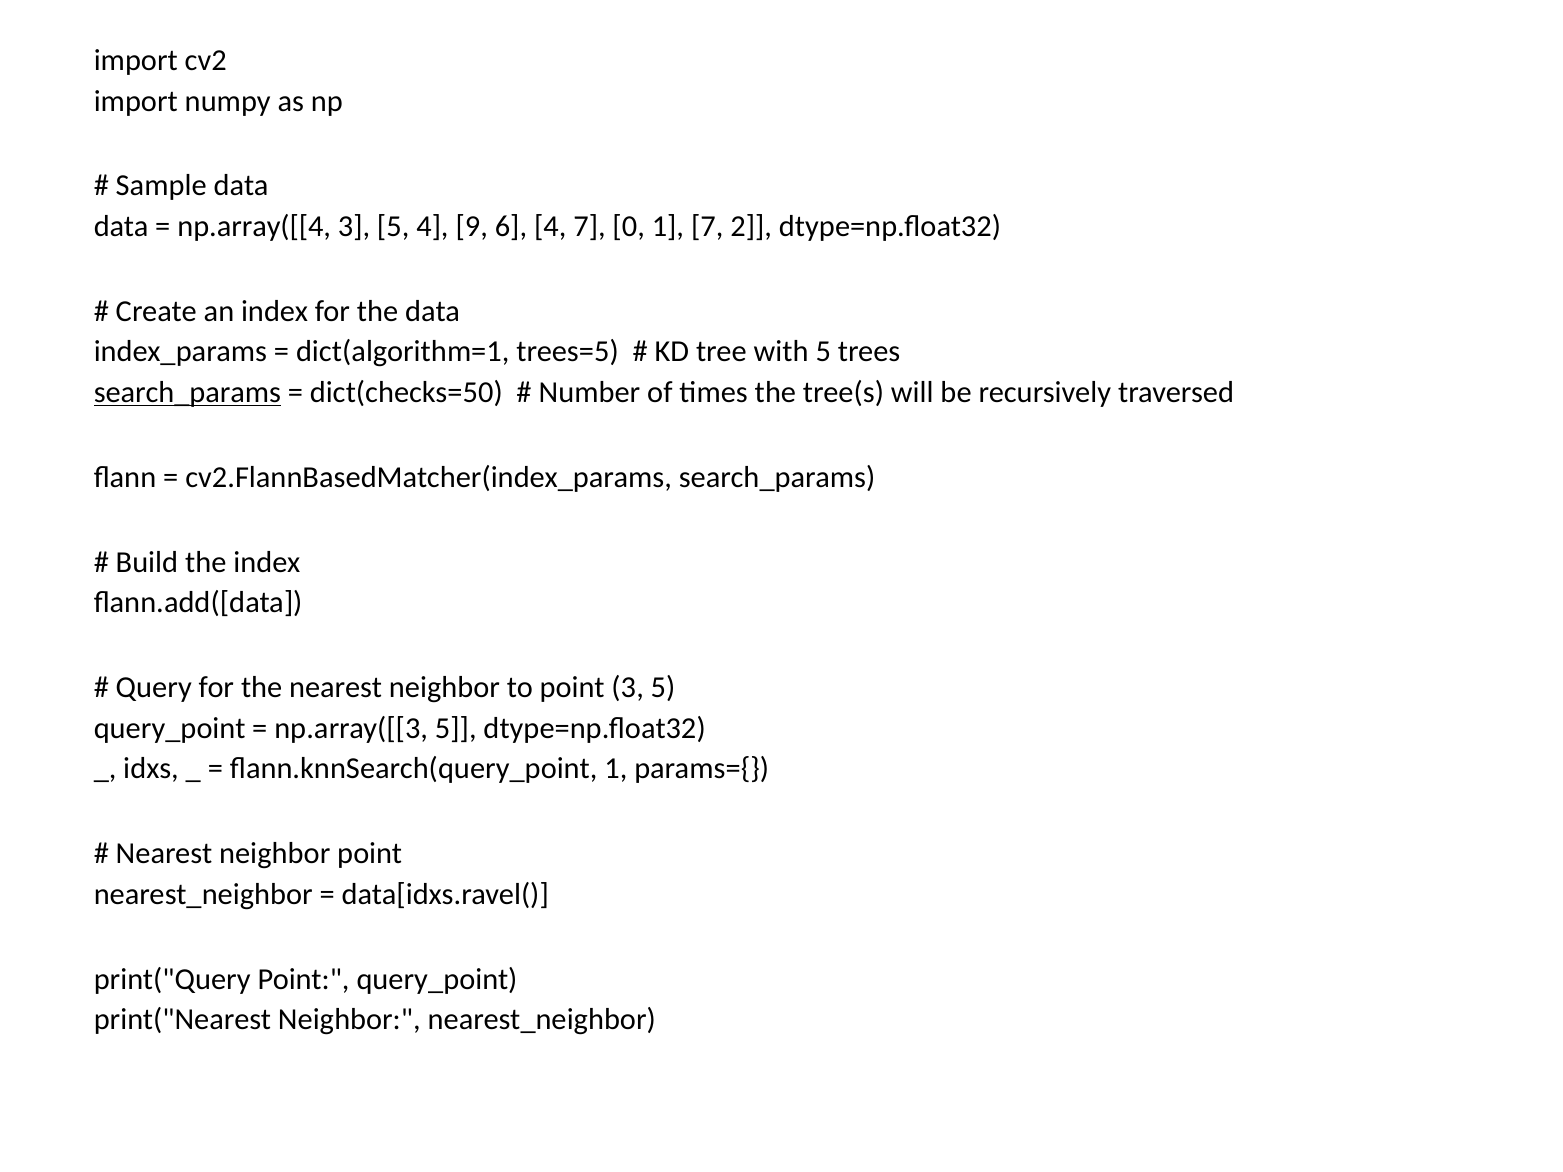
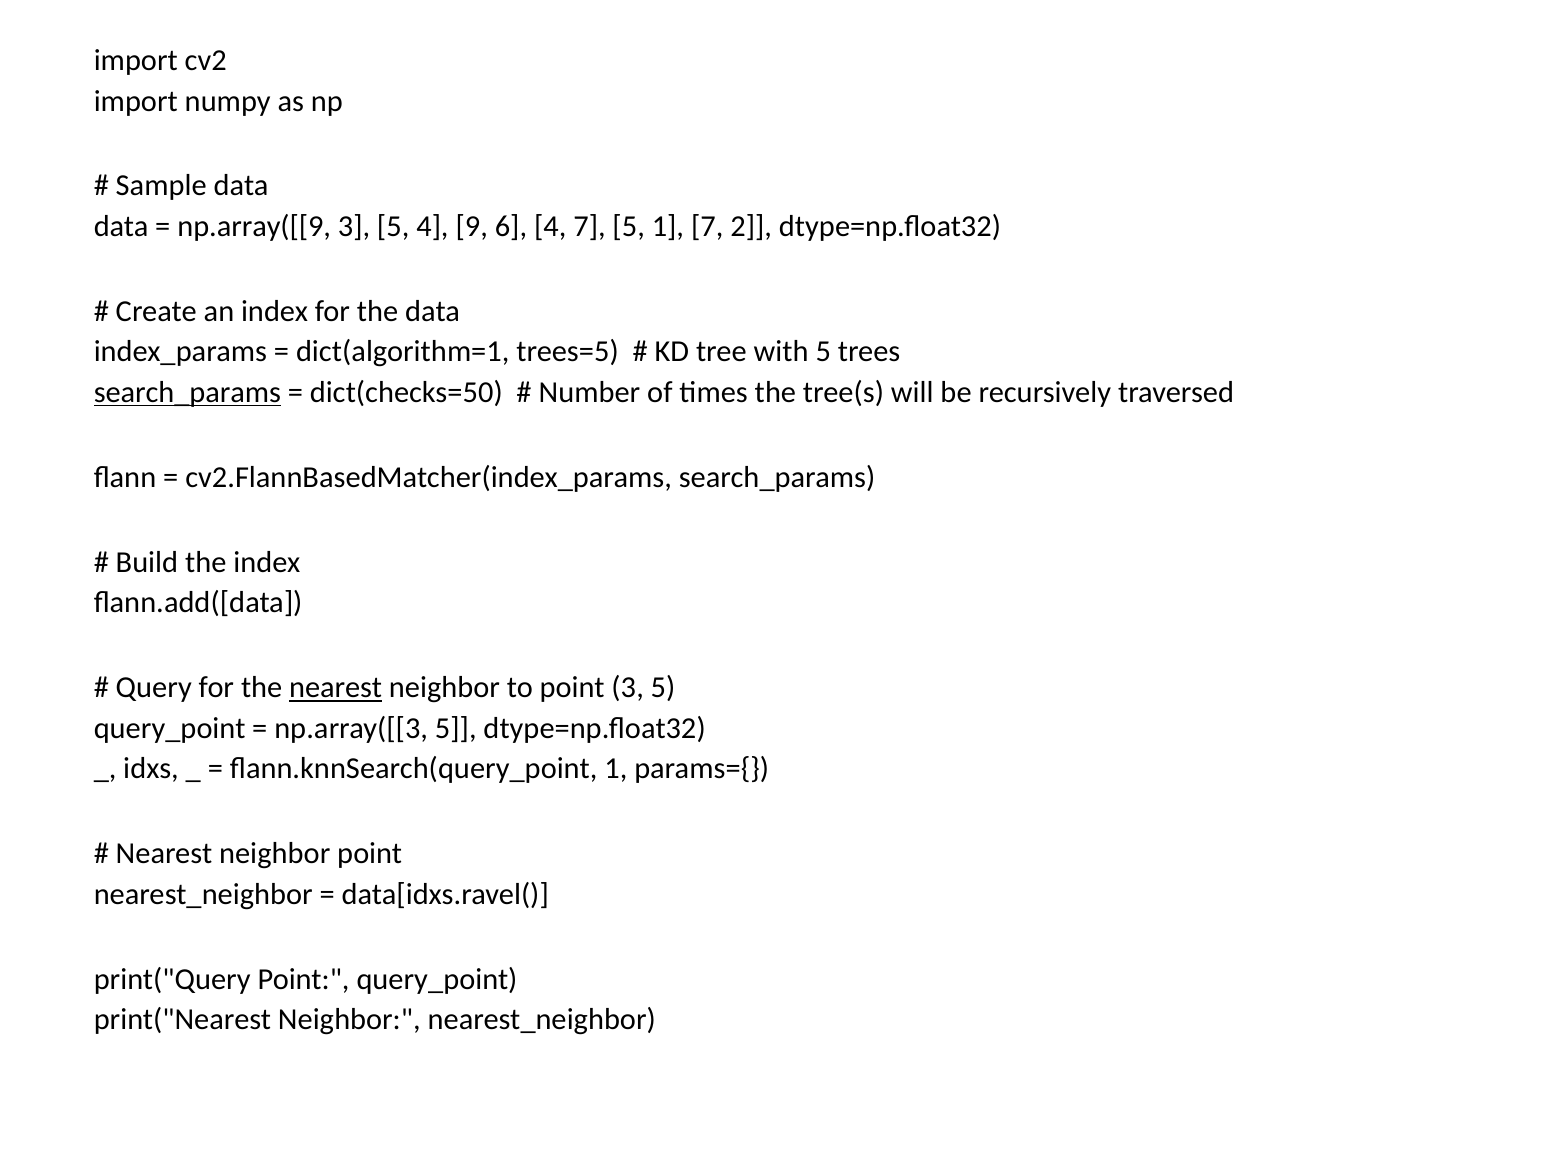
np.array([[4: np.array([[4 -> np.array([[9 (254, 227)
7 0: 0 -> 5 (629, 227)
nearest underline: none -> present (336, 688)
